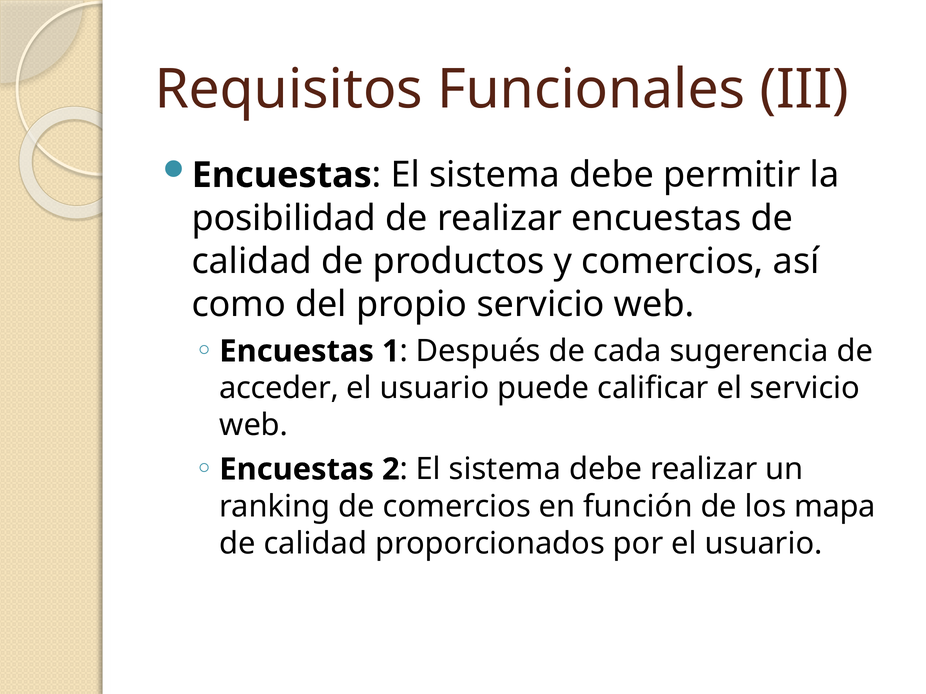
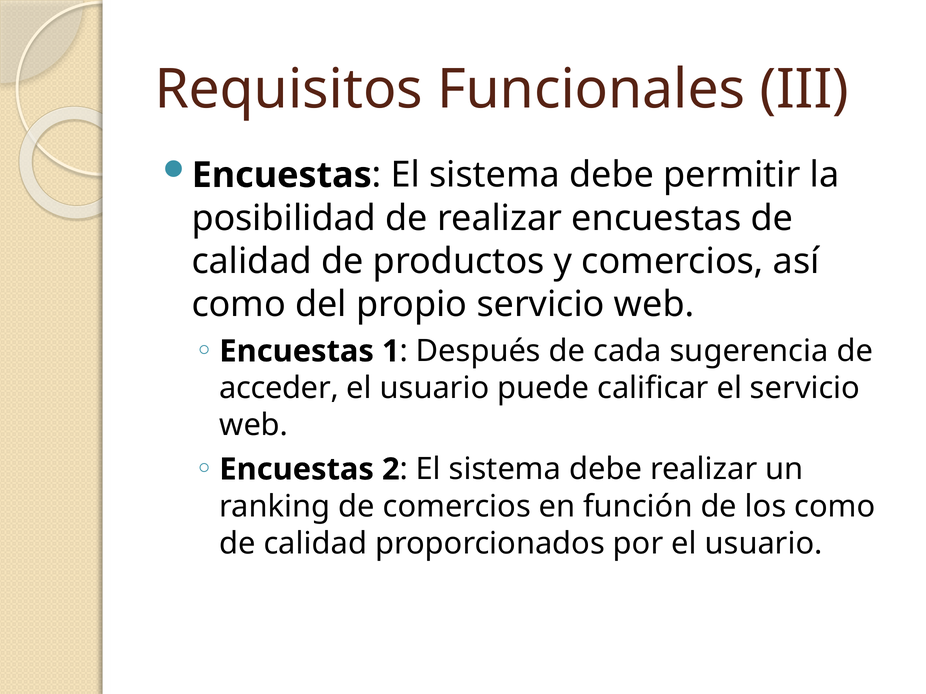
los mapa: mapa -> como (835, 507)
